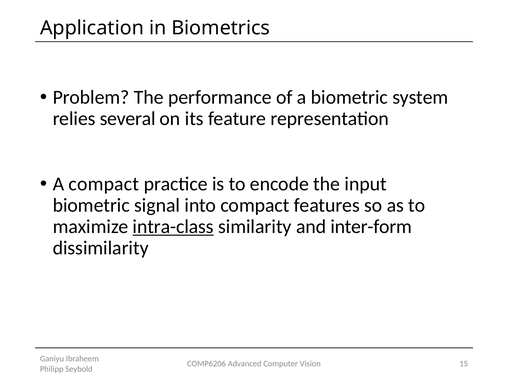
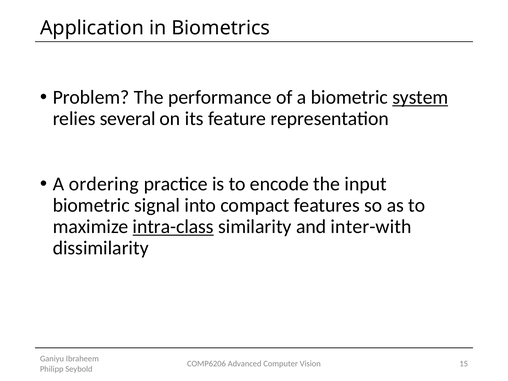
system underline: none -> present (420, 97)
A compact: compact -> ordering (104, 184)
inter-form: inter-form -> inter-with (371, 227)
